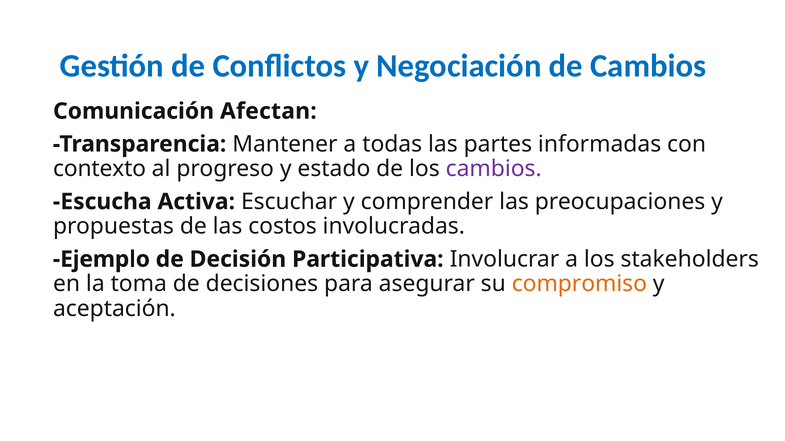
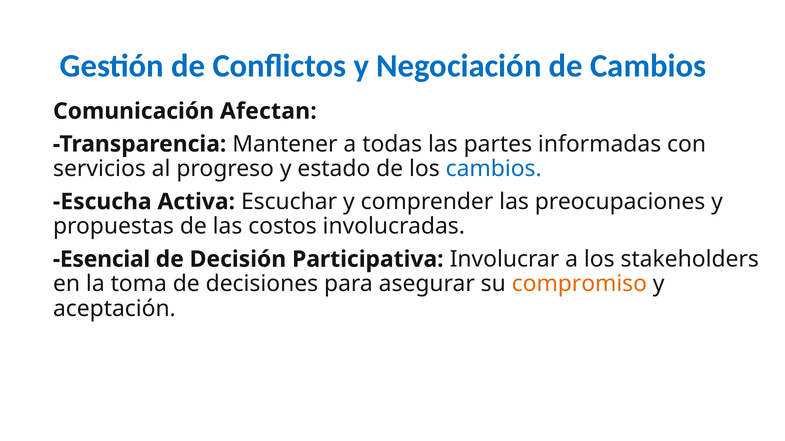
contexto: contexto -> servicios (99, 169)
cambios colour: purple -> blue (494, 169)
Ejemplo: Ejemplo -> Esencial (102, 260)
